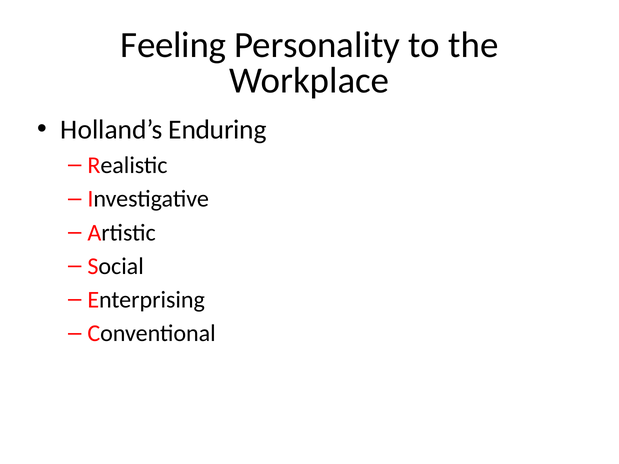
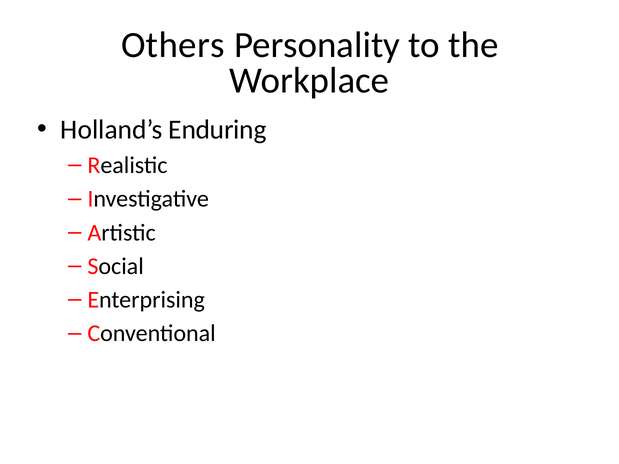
Feeling: Feeling -> Others (173, 45)
